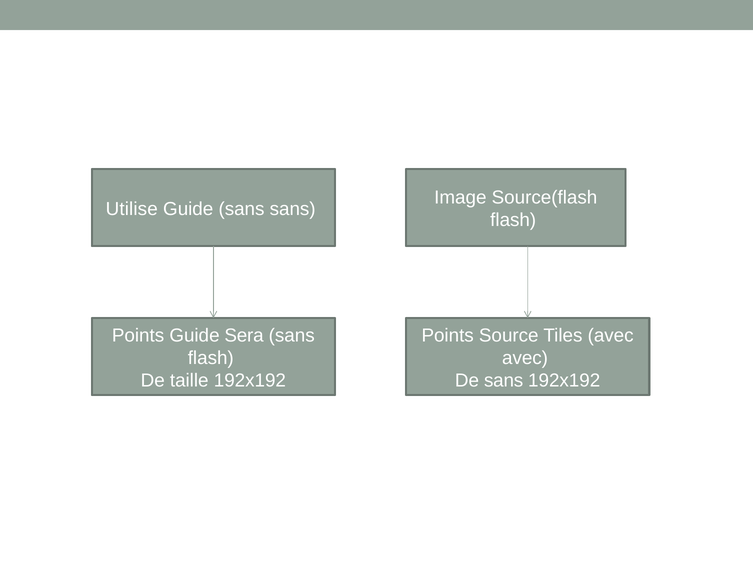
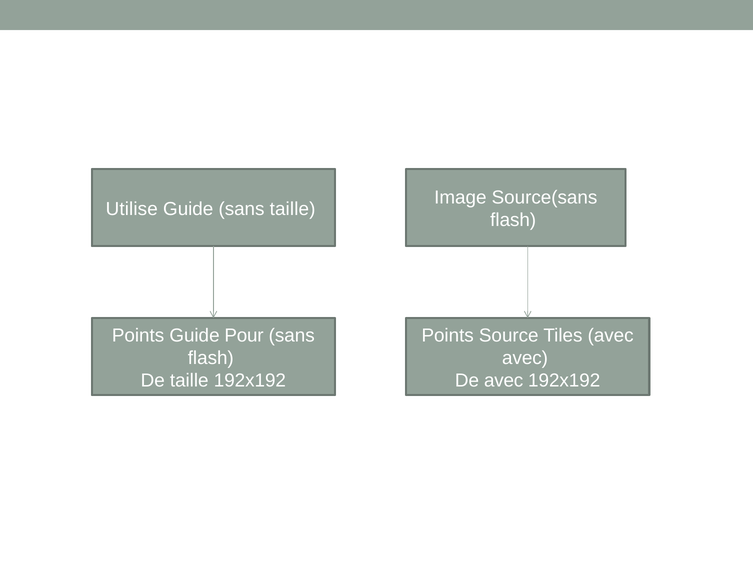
Source(flash: Source(flash -> Source(sans (544, 197)
sans sans: sans -> taille (293, 209)
Sera: Sera -> Pour (244, 335)
De sans: sans -> avec (504, 380)
